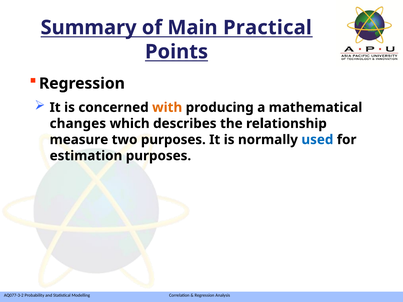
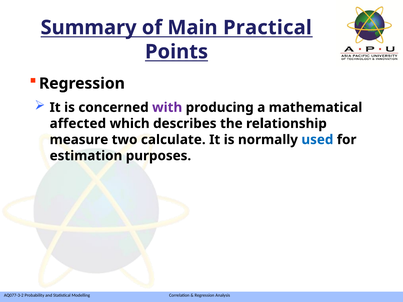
with colour: orange -> purple (167, 108)
changes: changes -> affected (78, 124)
two purposes: purposes -> calculate (173, 140)
